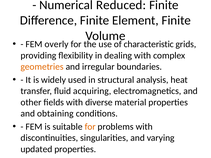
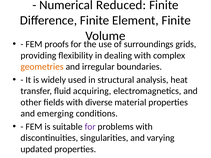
overly: overly -> proofs (57, 44)
characteristic: characteristic -> surroundings (149, 44)
obtaining: obtaining -> emerging (55, 114)
for colour: orange -> purple (90, 127)
